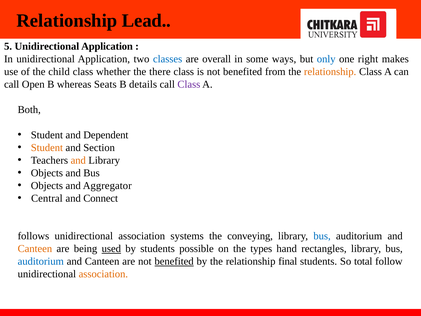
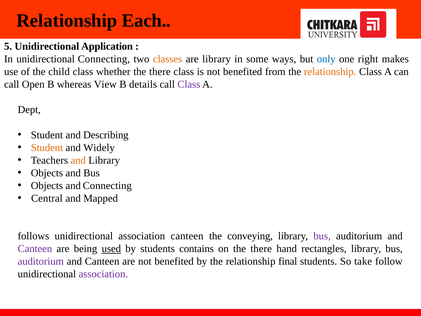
Lead: Lead -> Each (146, 21)
In unidirectional Application: Application -> Connecting (104, 59)
classes colour: blue -> orange (168, 59)
are overall: overall -> library (217, 59)
Seats: Seats -> View (105, 84)
Both: Both -> Dept (29, 110)
Dependent: Dependent -> Describing (106, 135)
Section: Section -> Widely (99, 148)
and Aggregator: Aggregator -> Connecting (107, 185)
Connect: Connect -> Mapped (101, 198)
association systems: systems -> canteen (187, 236)
bus colour: blue -> purple (322, 236)
Canteen colour: orange -> purple (35, 249)
possible: possible -> contains (197, 249)
on the types: types -> there (261, 249)
auditorium colour: blue -> purple (41, 261)
benefited underline: present -> none (174, 261)
total: total -> take (363, 261)
association colour: orange -> purple (103, 274)
